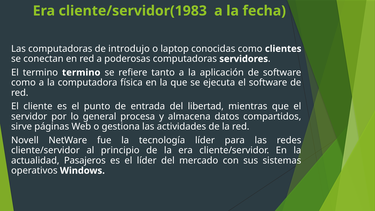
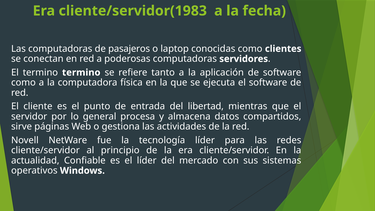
introdujo: introdujo -> pasajeros (129, 49)
Pasajeros: Pasajeros -> Confiable (85, 160)
